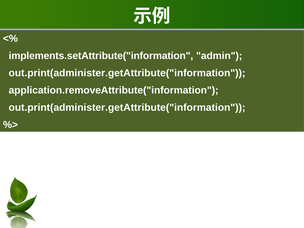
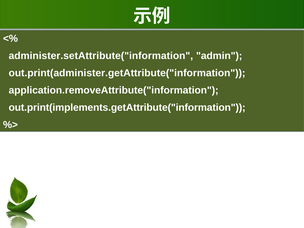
implements.setAttribute("information: implements.setAttribute("information -> administer.setAttribute("information (101, 56)
out.print(administer.getAttribute("information: out.print(administer.getAttribute("information -> out.print(implements.getAttribute("information (127, 107)
